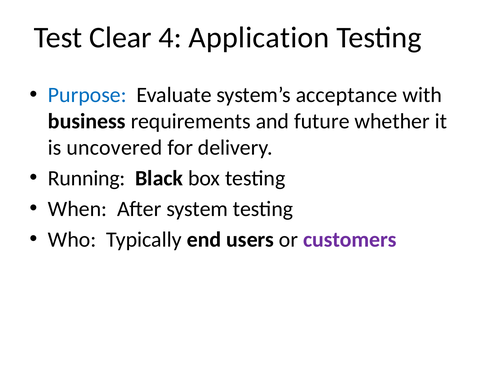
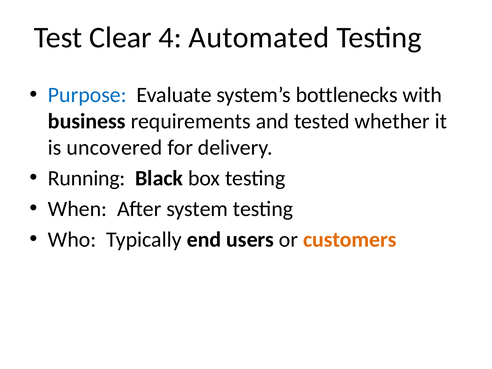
Application: Application -> Automated (259, 38)
acceptance: acceptance -> bottlenecks (347, 95)
future: future -> tested (322, 121)
customers colour: purple -> orange (350, 240)
